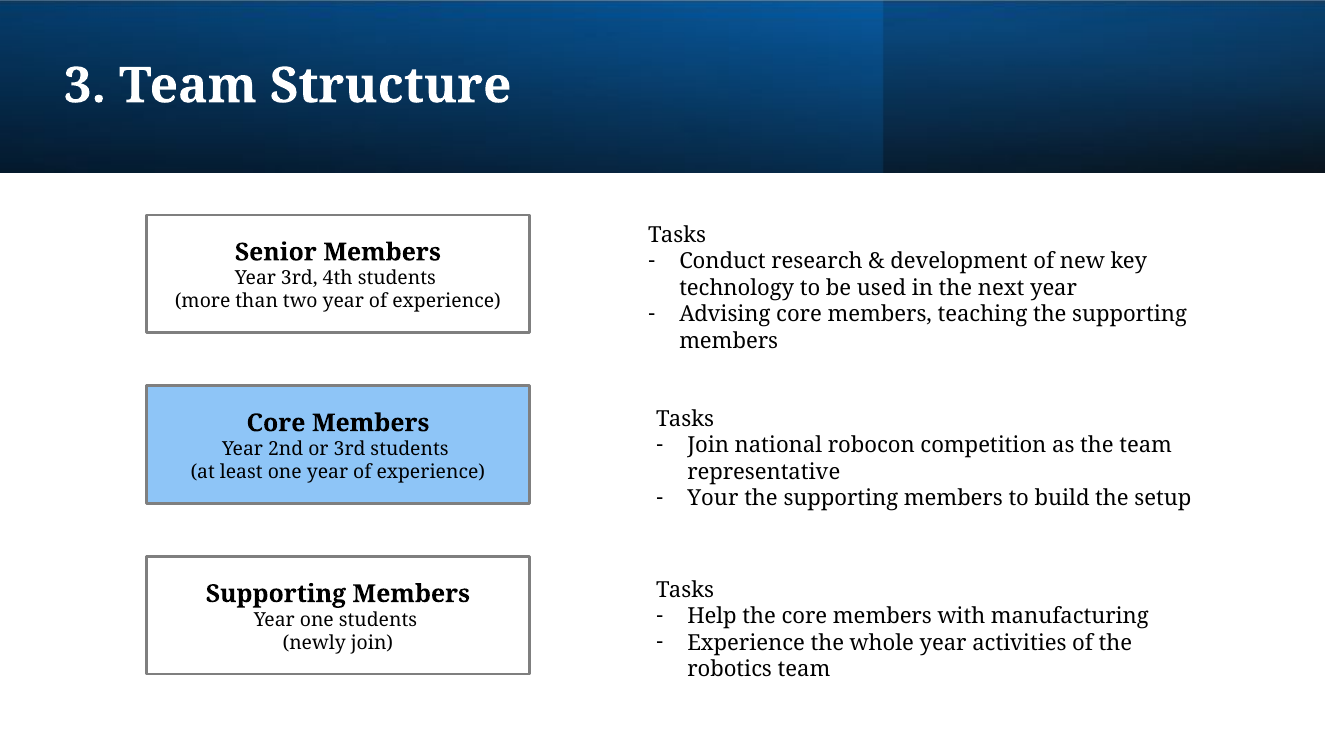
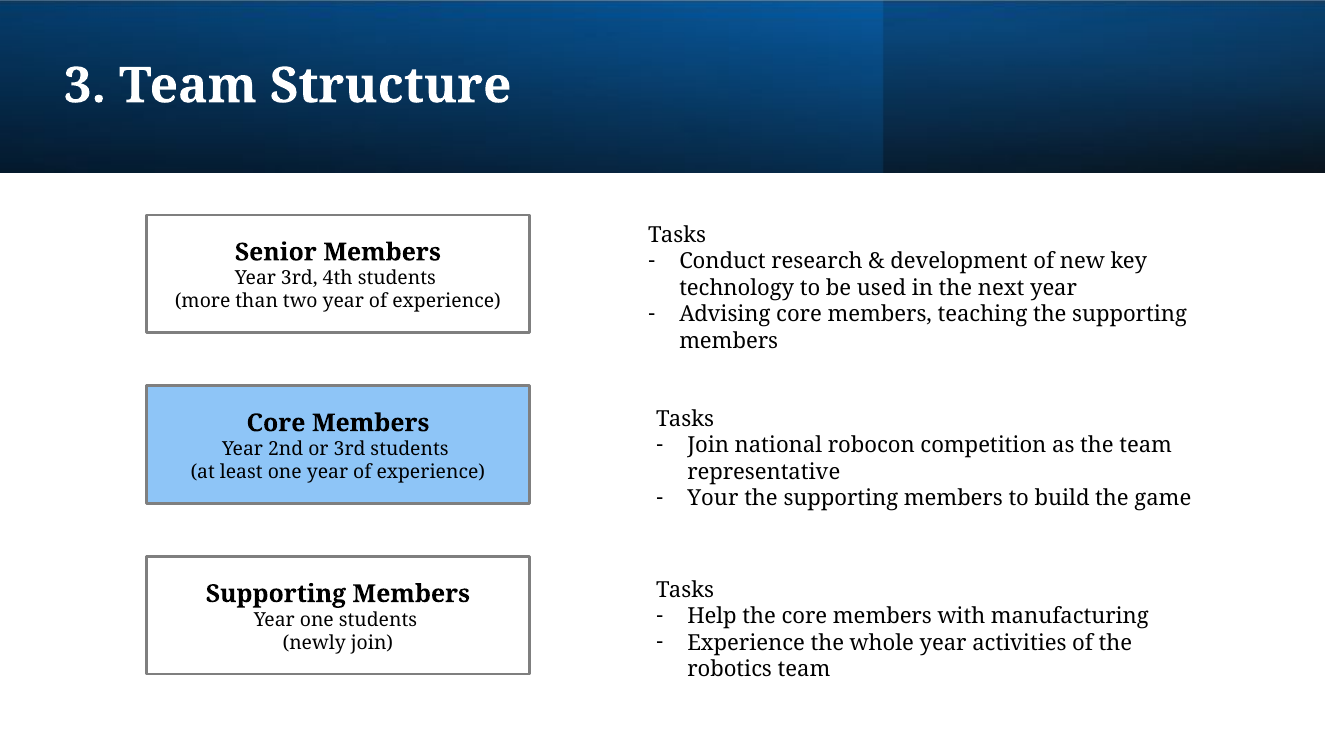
setup: setup -> game (1163, 499)
